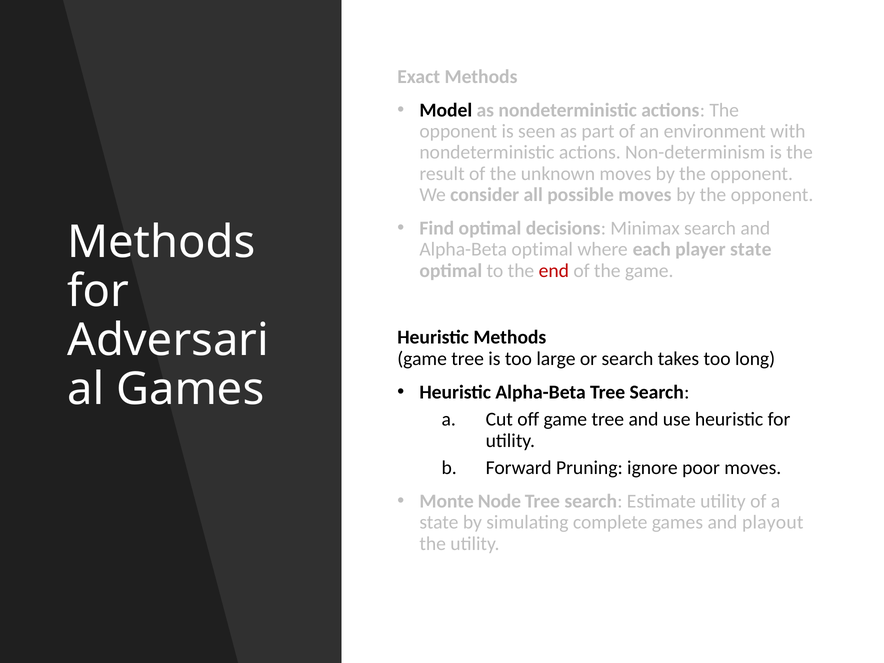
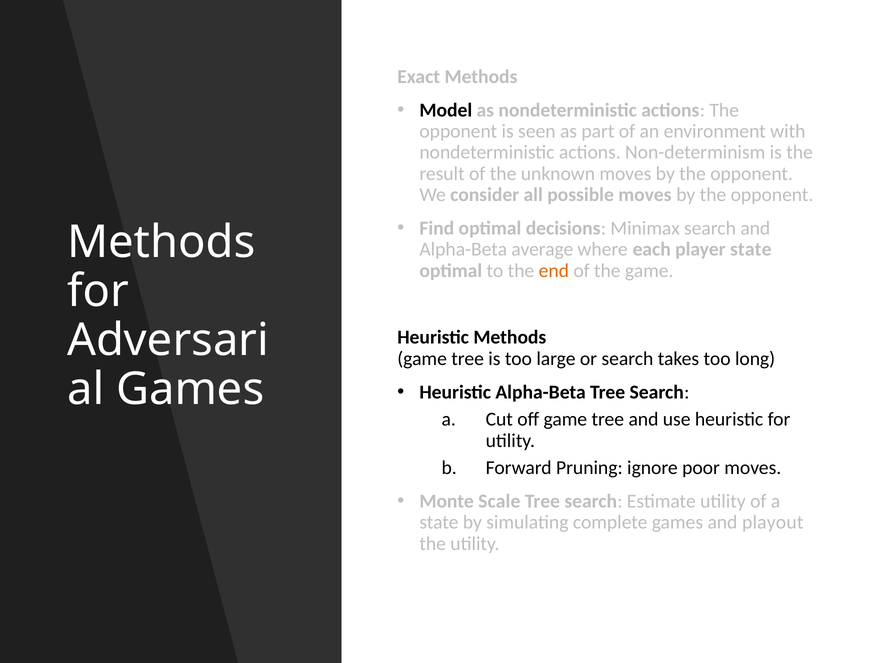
Alpha-Beta optimal: optimal -> average (542, 249)
end colour: red -> orange (554, 271)
Node: Node -> Scale (499, 501)
